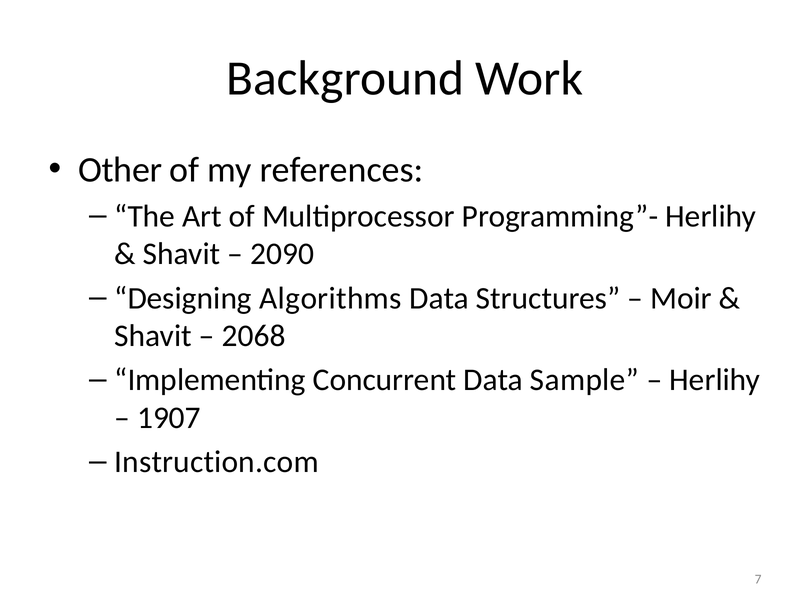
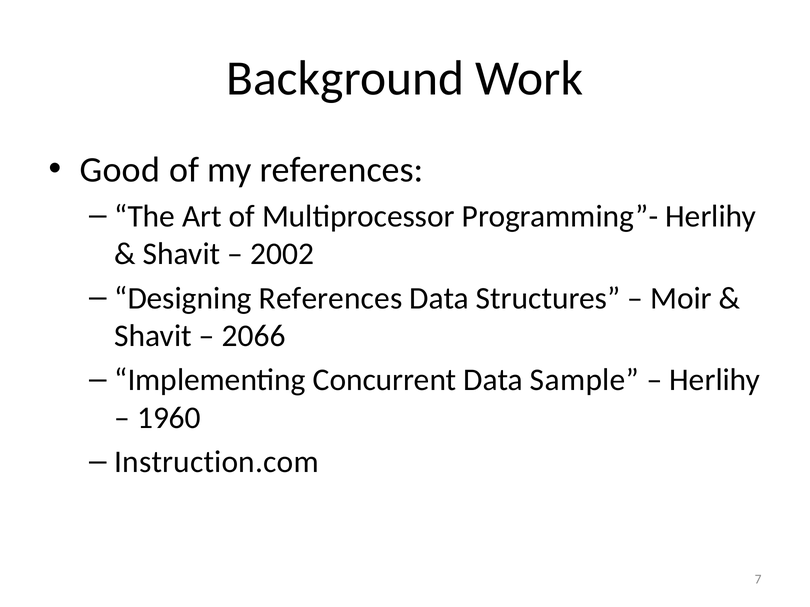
Other: Other -> Good (120, 170)
2090: 2090 -> 2002 (282, 254)
Designing Algorithms: Algorithms -> References (331, 298)
2068: 2068 -> 2066 (254, 336)
1907: 1907 -> 1960 (169, 418)
